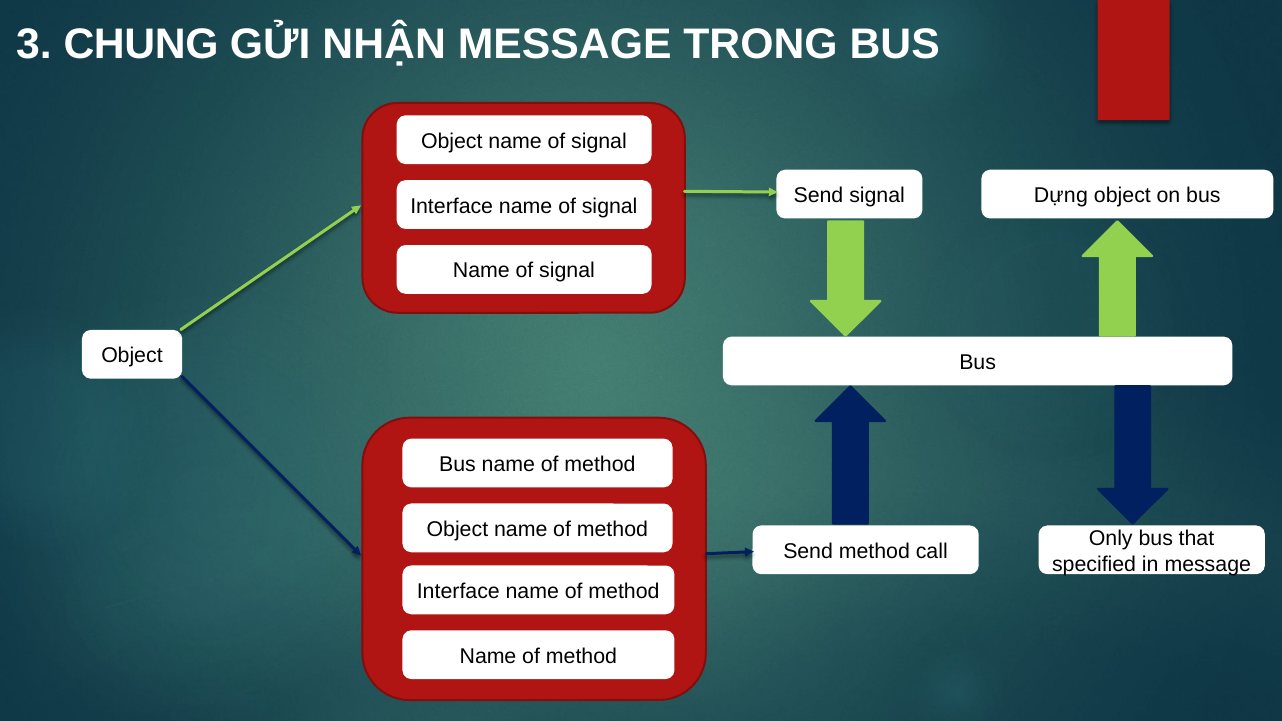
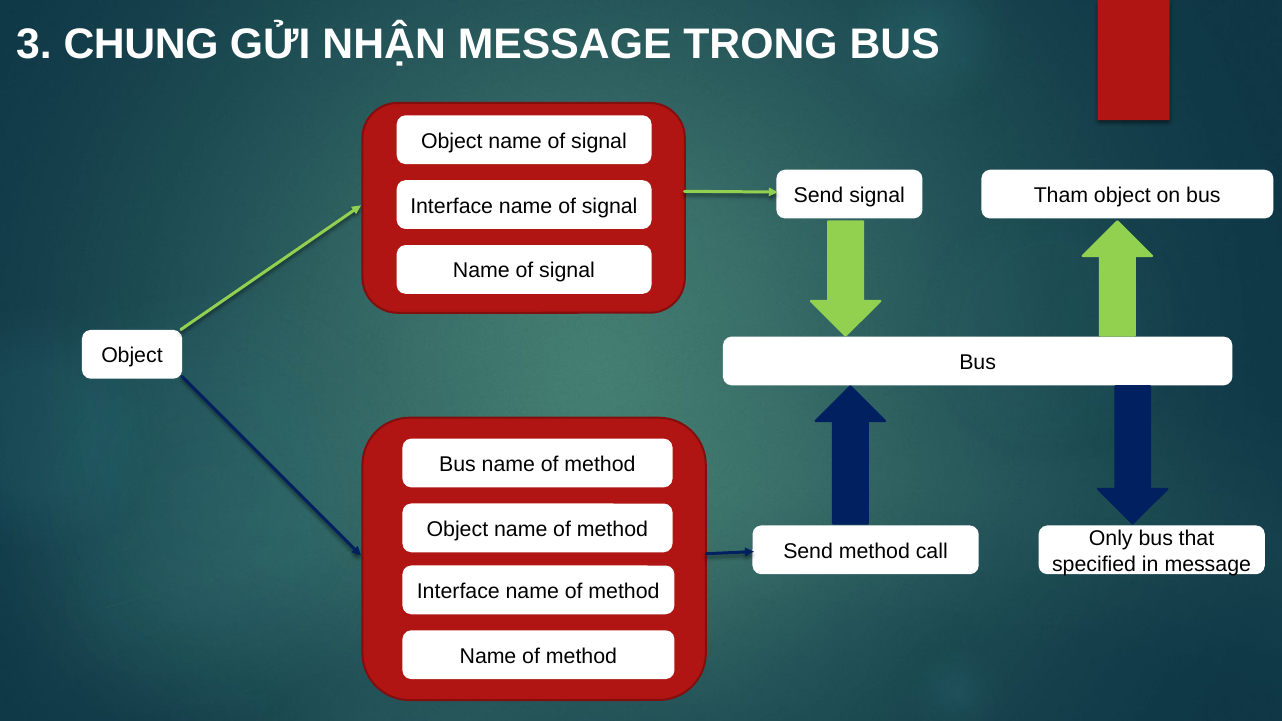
Dựng: Dựng -> Tham (1061, 196)
